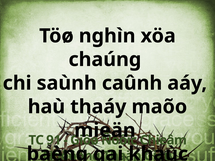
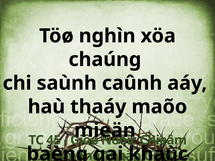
91: 91 -> 45 (54, 140)
